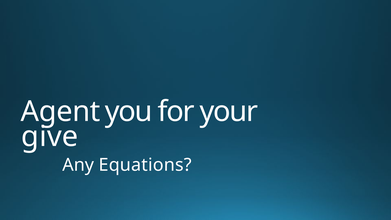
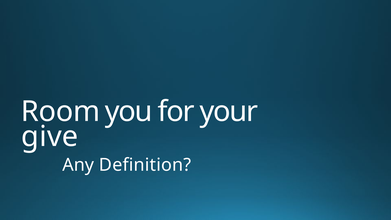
Agent: Agent -> Room (61, 112)
Equations: Equations -> Definition (145, 165)
